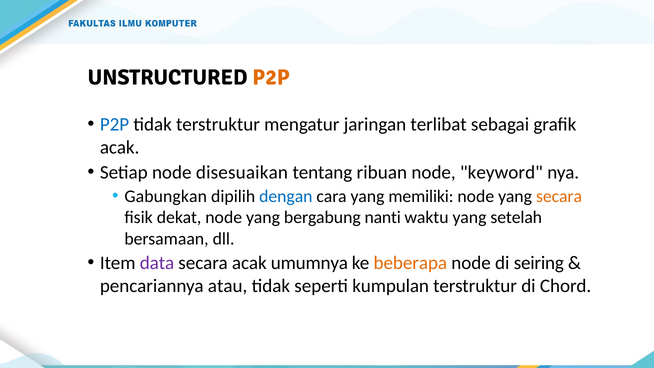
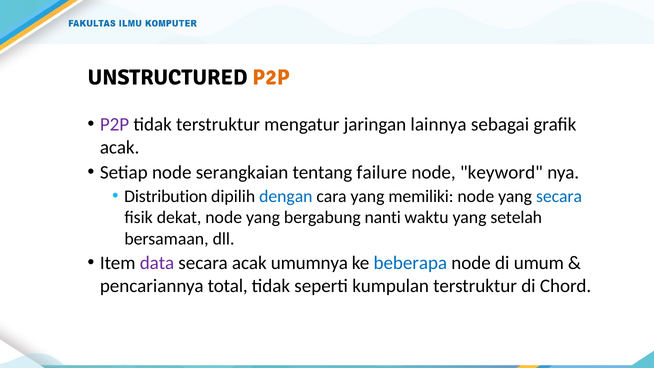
P2P colour: blue -> purple (115, 124)
terlibat: terlibat -> lainnya (439, 124)
disesuaikan: disesuaikan -> serangkaian (242, 172)
ribuan: ribuan -> failure (382, 172)
Gabungkan: Gabungkan -> Distribution (166, 196)
secara colour: orange -> blue (559, 196)
beberapa colour: orange -> blue (410, 263)
seiring: seiring -> umum (539, 263)
atau: atau -> total (228, 286)
